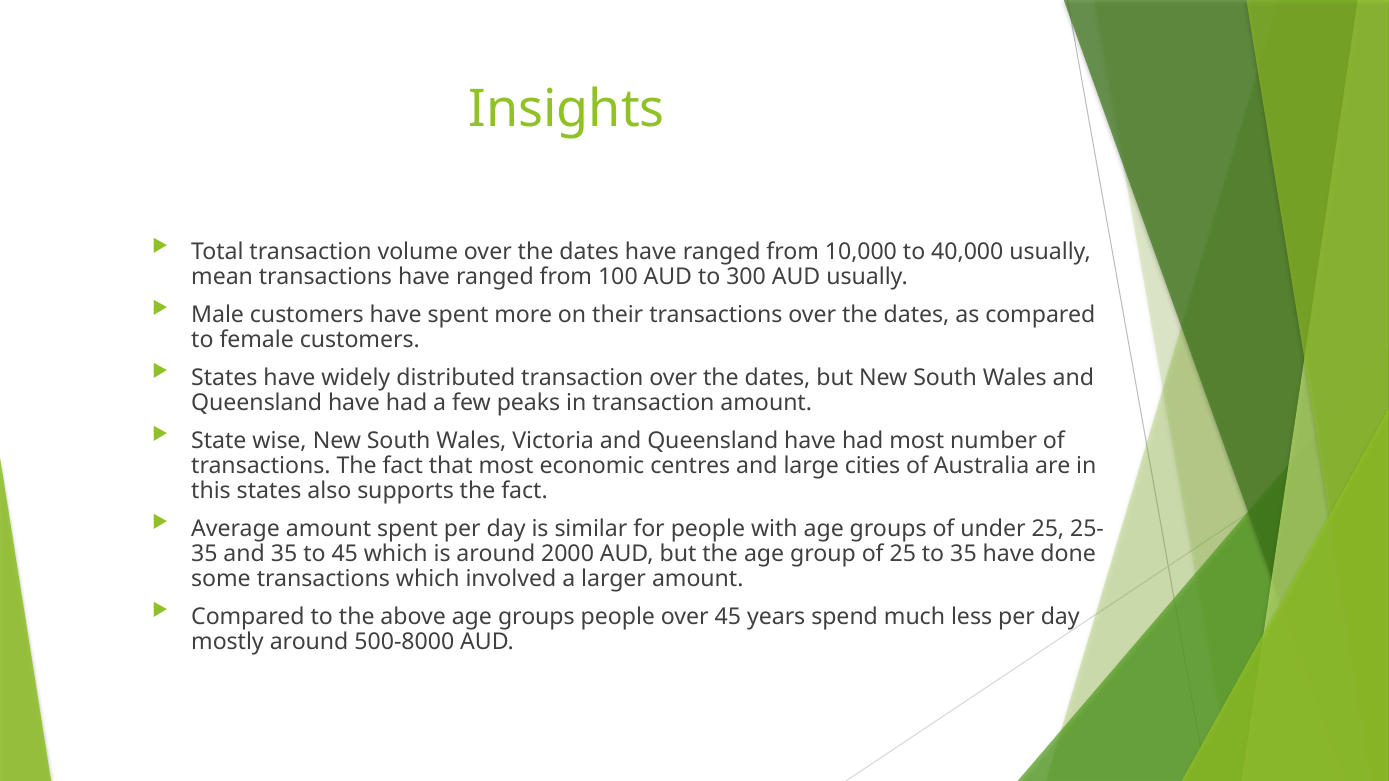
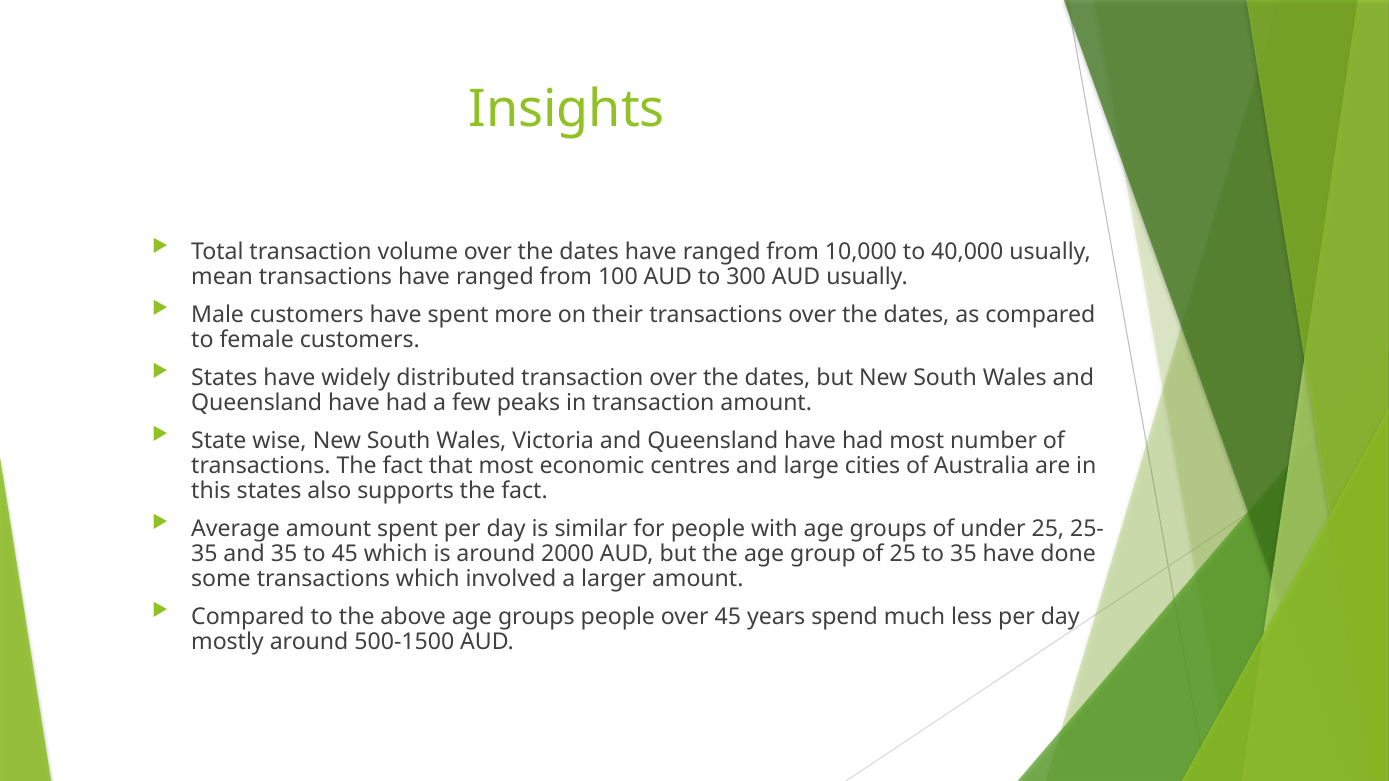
500-8000: 500-8000 -> 500-1500 (404, 642)
